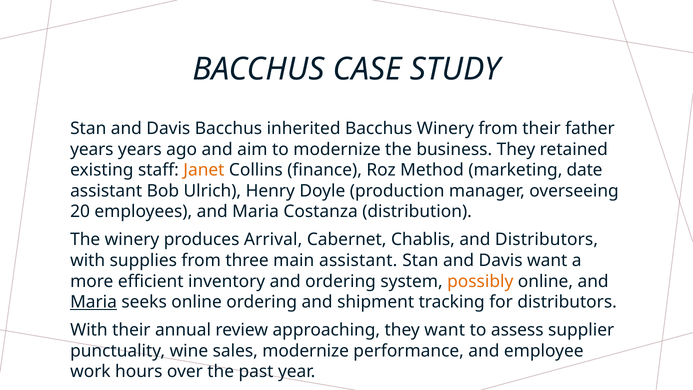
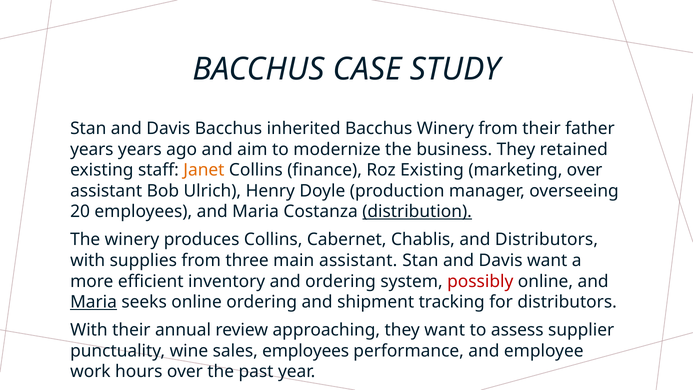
Roz Method: Method -> Existing (432, 170)
marketing date: date -> over (585, 170)
distribution underline: none -> present (417, 212)
produces Arrival: Arrival -> Collins (273, 240)
possibly colour: orange -> red (480, 281)
sales modernize: modernize -> employees (306, 351)
